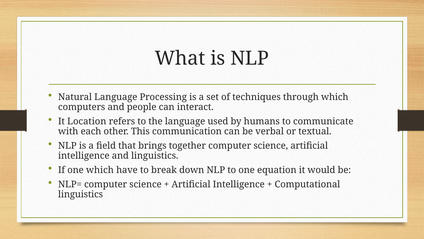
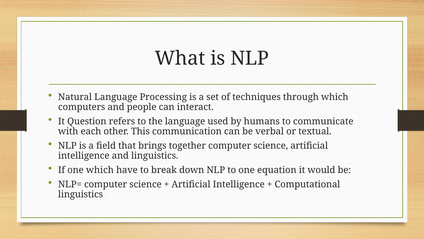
Location: Location -> Question (87, 121)
